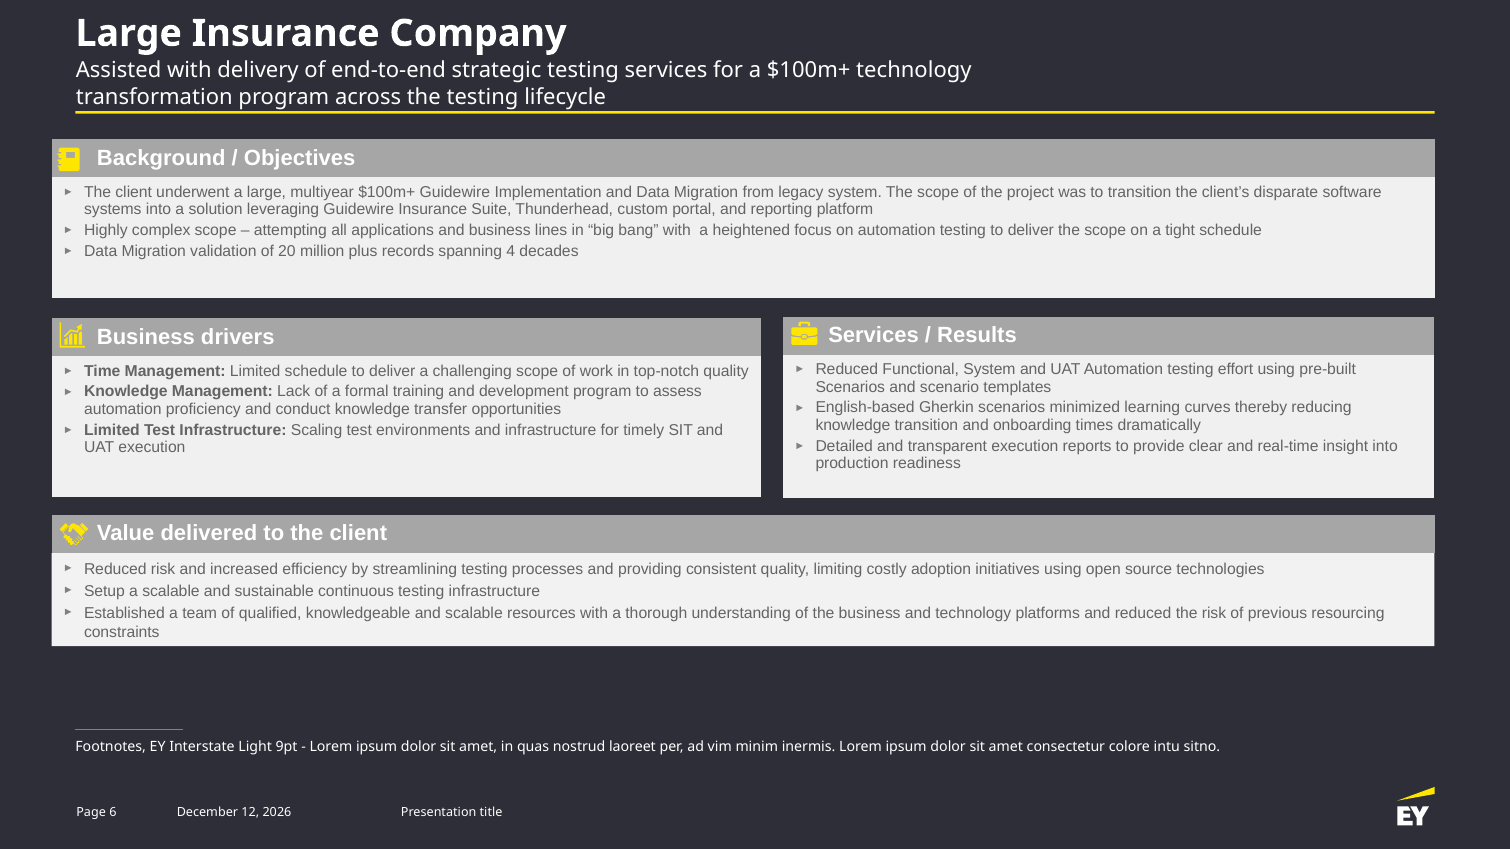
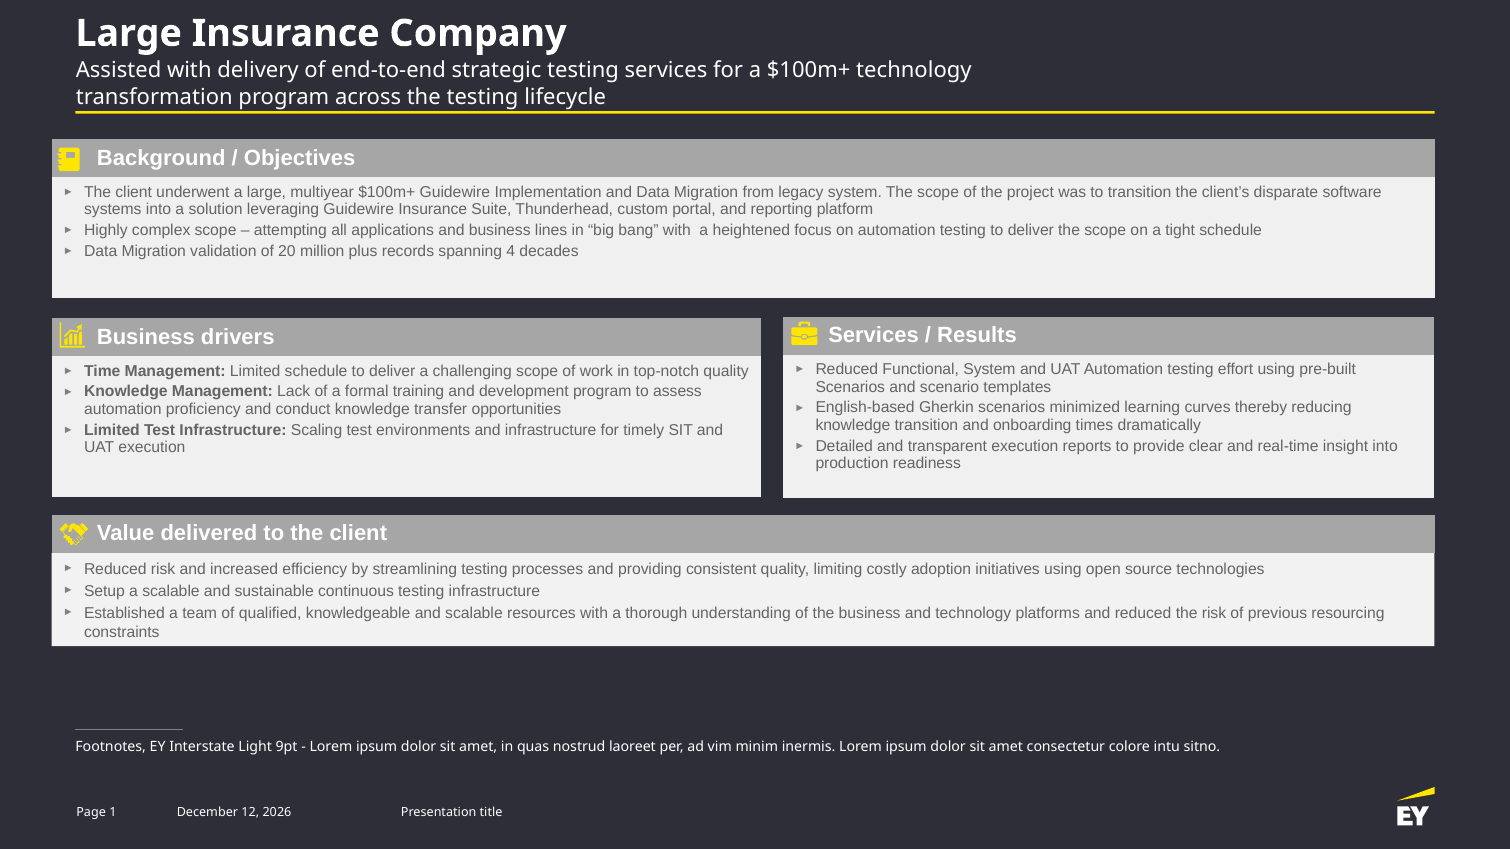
6: 6 -> 1 (113, 812)
